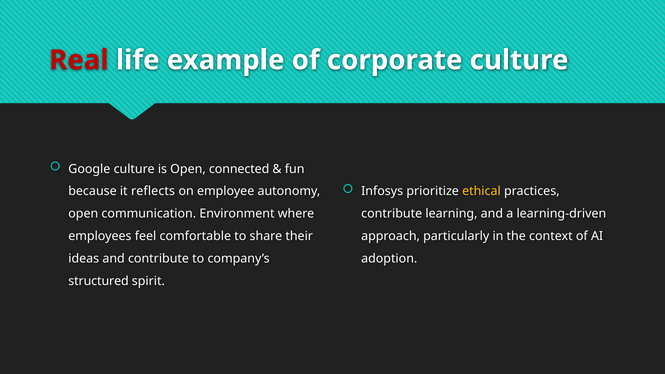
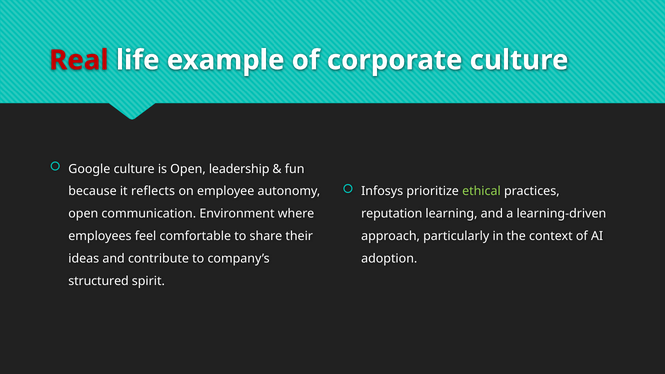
connected: connected -> leadership (239, 169)
ethical colour: yellow -> light green (481, 191)
contribute: contribute -> reputation (392, 214)
